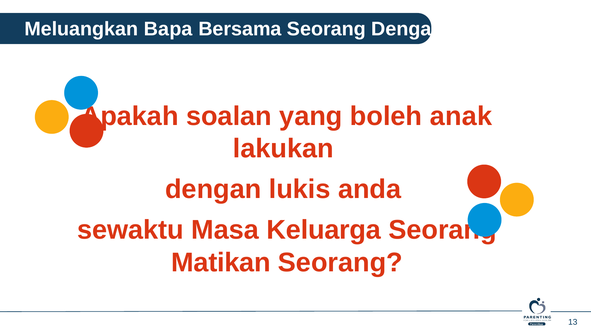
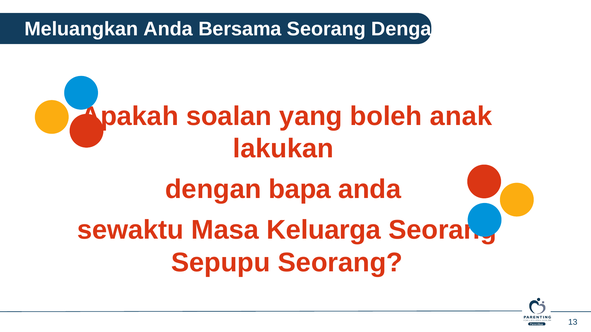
Meluangkan Bapa: Bapa -> Anda (168, 29)
lukis: lukis -> bapa (300, 190)
Matikan: Matikan -> Sepupu (221, 263)
